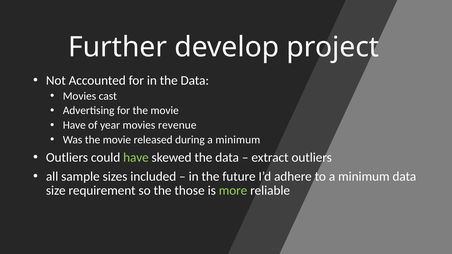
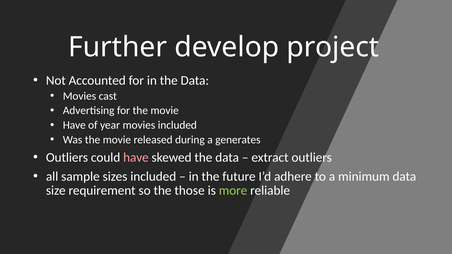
movies revenue: revenue -> included (177, 125)
during a minimum: minimum -> generates (238, 140)
have colour: light green -> pink (136, 158)
